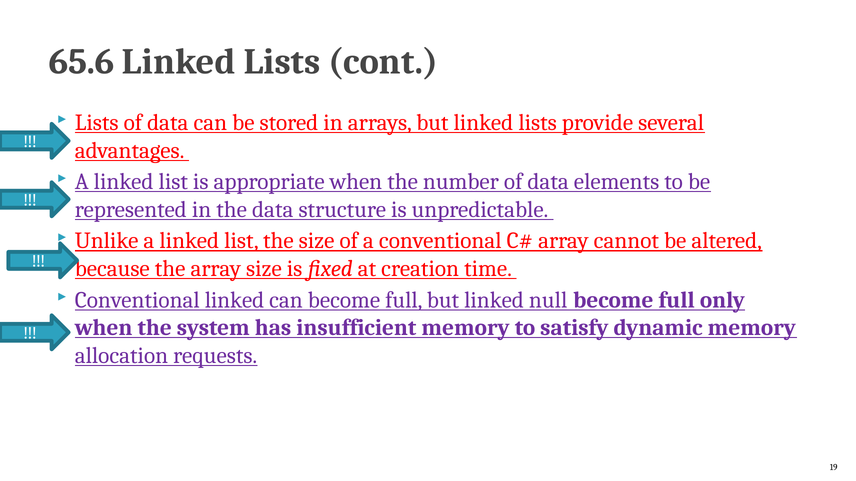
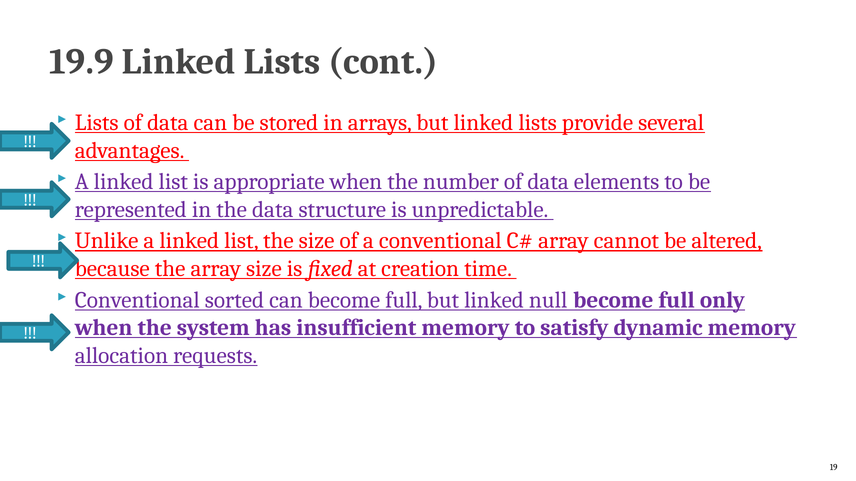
65.6: 65.6 -> 19.9 (81, 62)
Conventional linked: linked -> sorted (234, 300)
